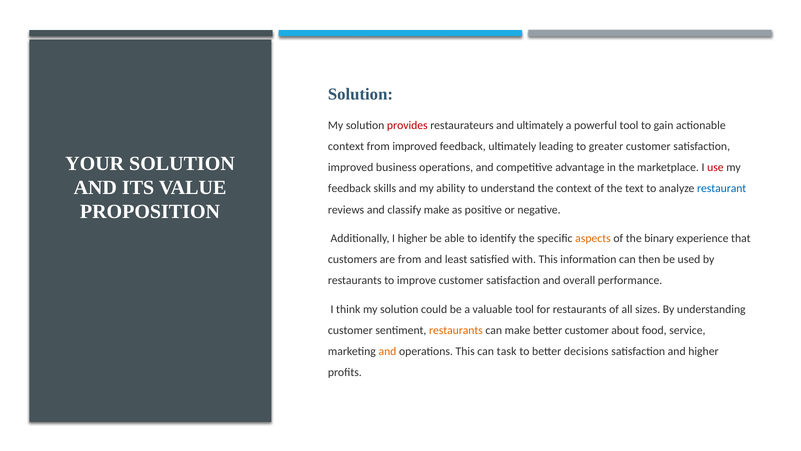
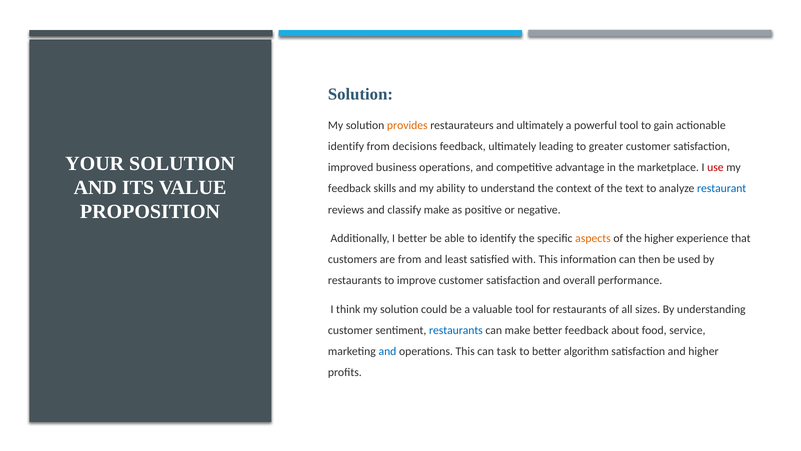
provides colour: red -> orange (407, 125)
context: context -> identify (346, 146)
from improved: improved -> decisions (415, 146)
I higher: higher -> better (412, 238)
the binary: binary -> higher (659, 238)
restaurants colour: orange -> blue (456, 330)
better customer: customer -> feedback (587, 330)
and colour: orange -> blue (387, 351)
decisions: decisions -> algorithm (586, 351)
